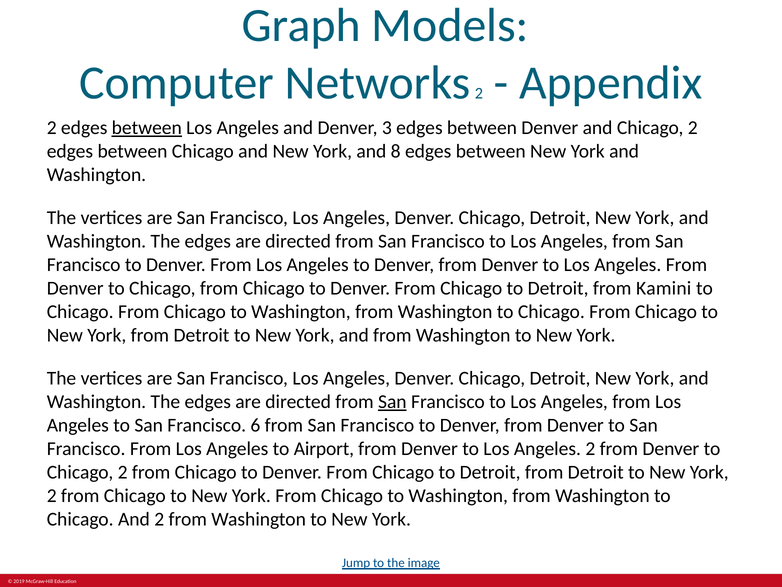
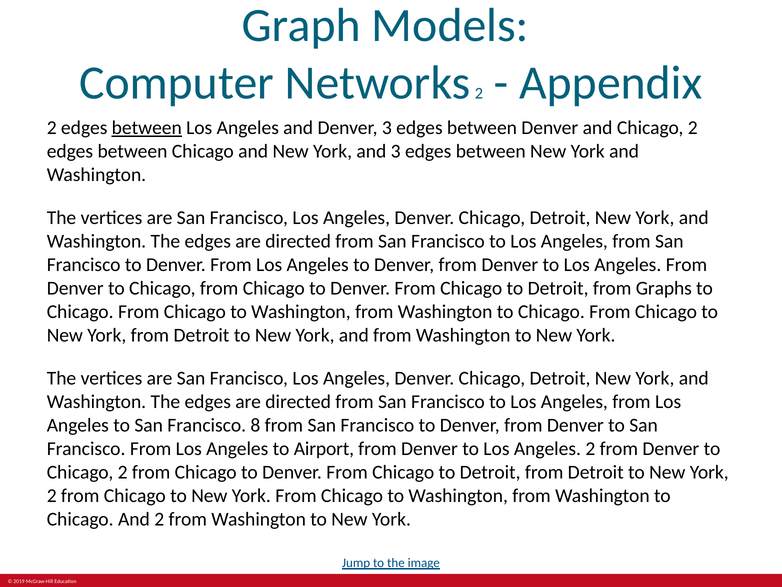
and 8: 8 -> 3 (396, 151)
Kamini: Kamini -> Graphs (664, 288)
San underline: present -> none (392, 401)
6: 6 -> 8 (255, 425)
